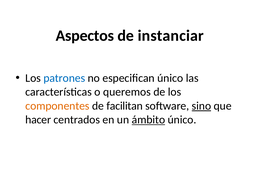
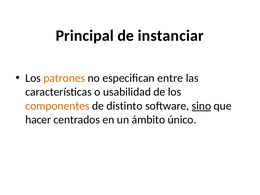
Aspectos: Aspectos -> Principal (85, 36)
patrones colour: blue -> orange (64, 78)
especifican único: único -> entre (170, 78)
queremos: queremos -> usabilidad (127, 92)
facilitan: facilitan -> distinto (125, 106)
ámbito underline: present -> none (148, 120)
